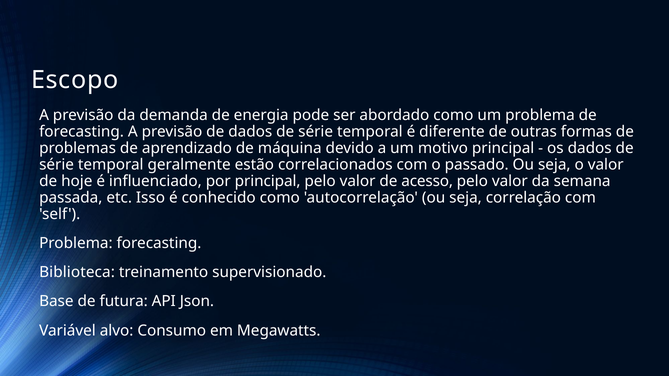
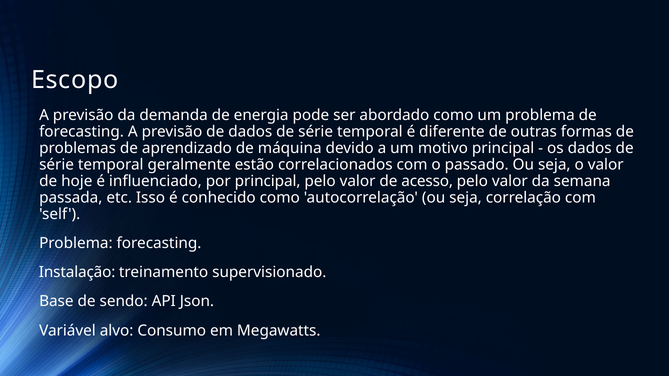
Biblioteca: Biblioteca -> Instalação (77, 273)
futura: futura -> sendo (124, 302)
